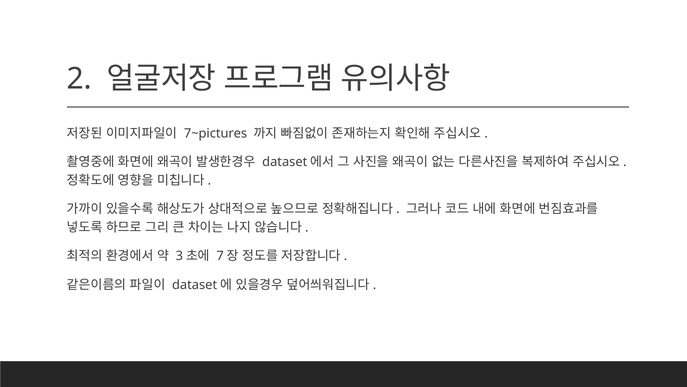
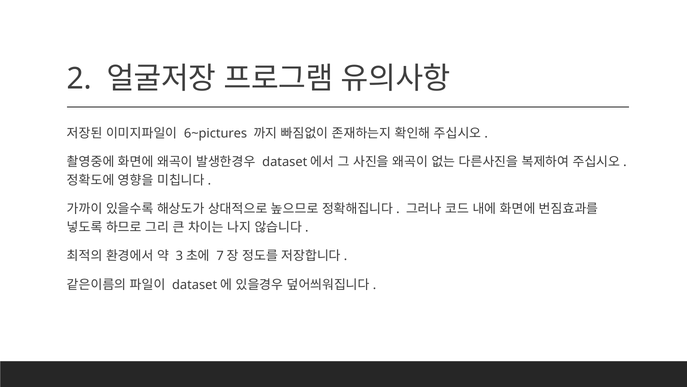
7~pictures: 7~pictures -> 6~pictures (216, 133)
